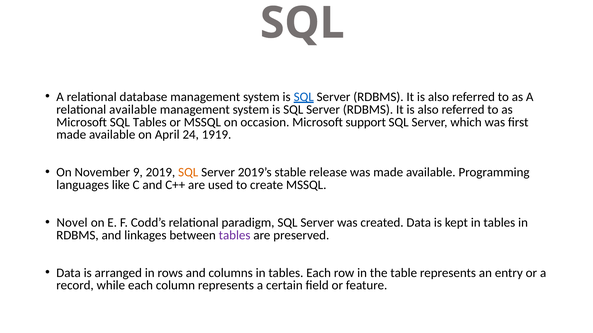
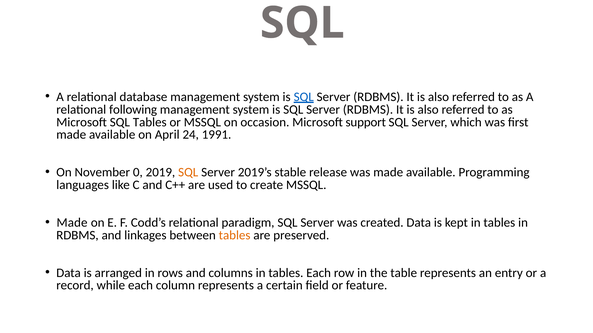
relational available: available -> following (133, 110)
1919: 1919 -> 1991 (217, 135)
9: 9 -> 0 (138, 173)
Novel: Novel -> Made (72, 223)
tables colour: purple -> orange (235, 236)
